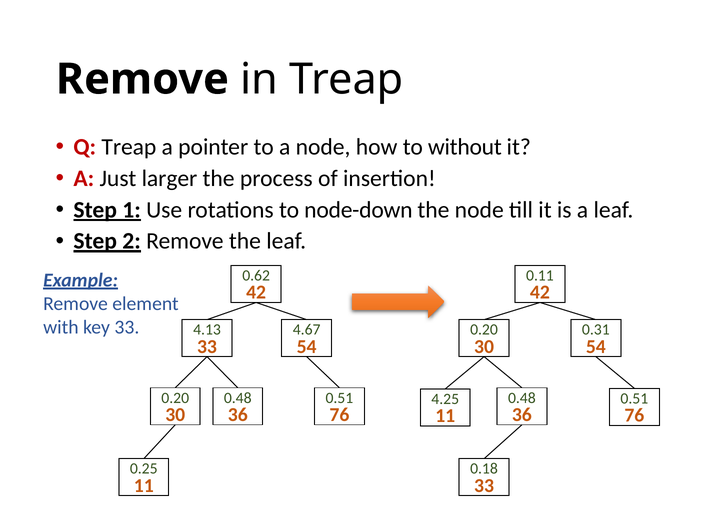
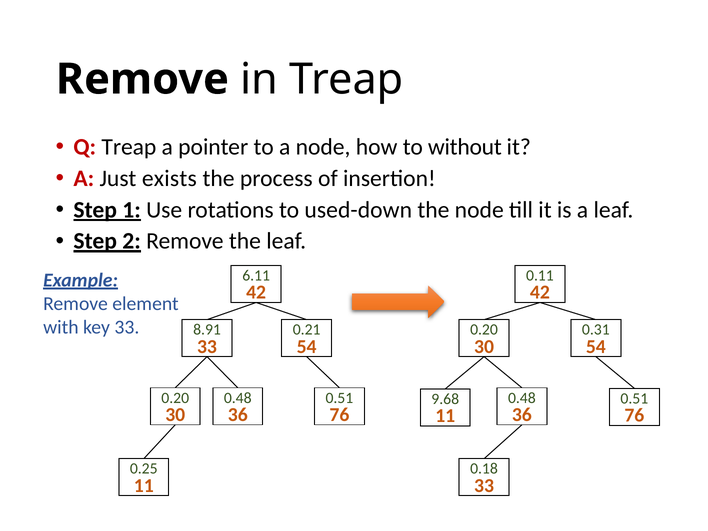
larger: larger -> exists (169, 178)
node-down: node-down -> used-down (358, 210)
0.62: 0.62 -> 6.11 (256, 276)
4.13: 4.13 -> 8.91 (207, 330)
4.67: 4.67 -> 0.21 (307, 330)
4.25: 4.25 -> 9.68 (445, 399)
